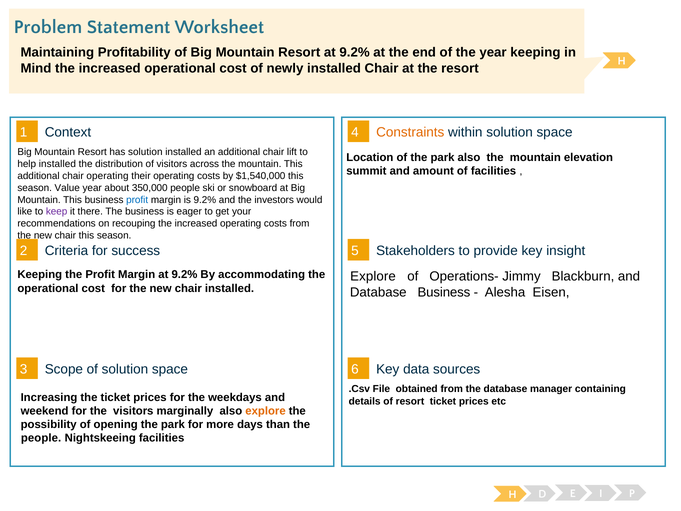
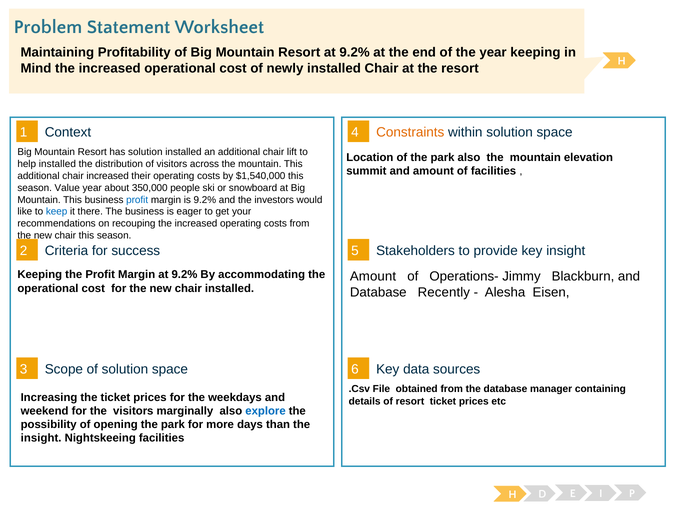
chair operating: operating -> increased (108, 176)
keep colour: purple -> blue (57, 212)
Explore: Explore -> Amount (373, 276)
Database Business: Business -> Recently (444, 292)
explore colour: orange -> blue (266, 411)
people: people -> insight (41, 438)
